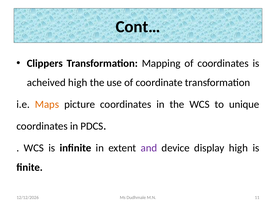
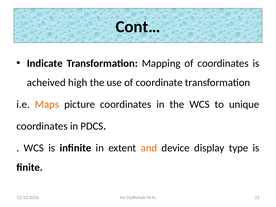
Clippers: Clippers -> Indicate (45, 63)
and colour: purple -> orange (149, 148)
display high: high -> type (239, 148)
